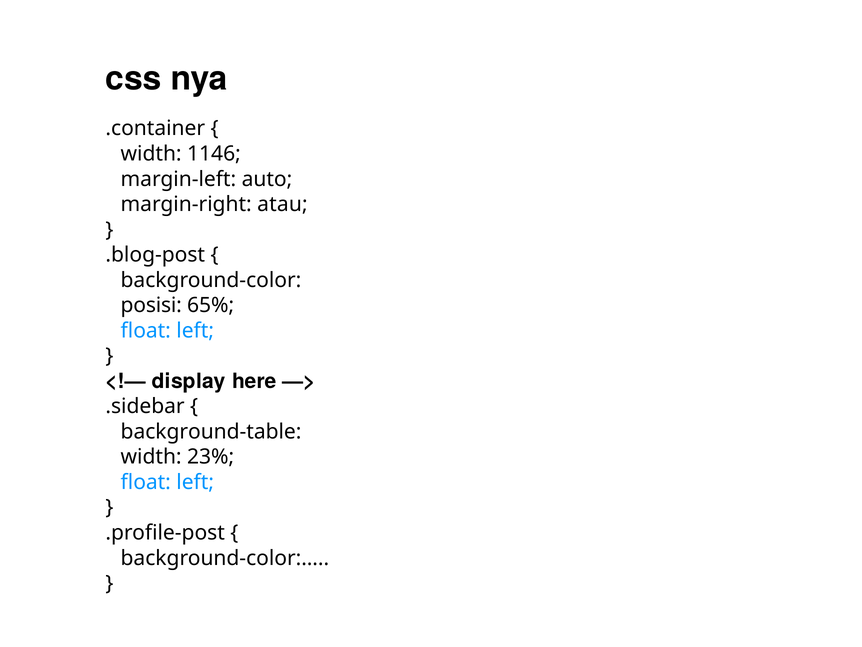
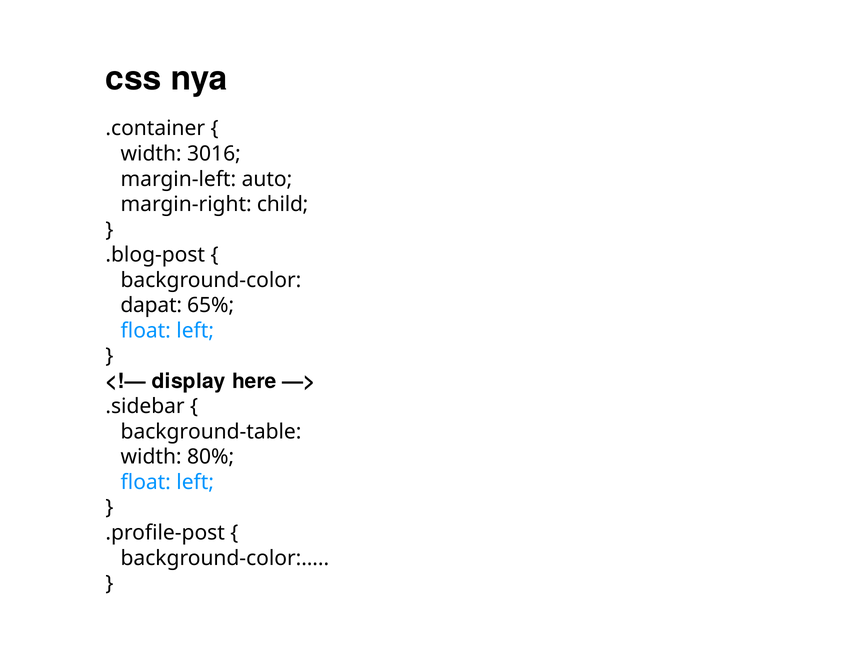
1146: 1146 -> 3016 (214, 154)
atau: atau -> child (283, 204)
posisi: posisi -> dapat (151, 305)
23%: 23% -> 80% (211, 457)
